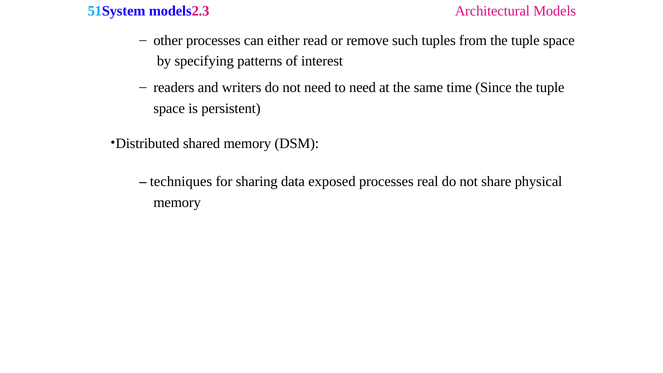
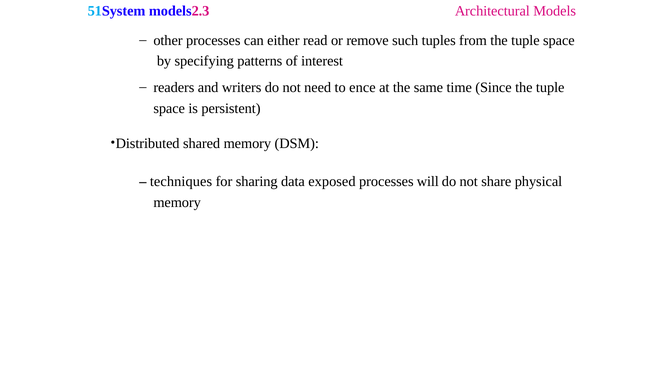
to need: need -> ence (362, 88)
real: real -> will (428, 182)
